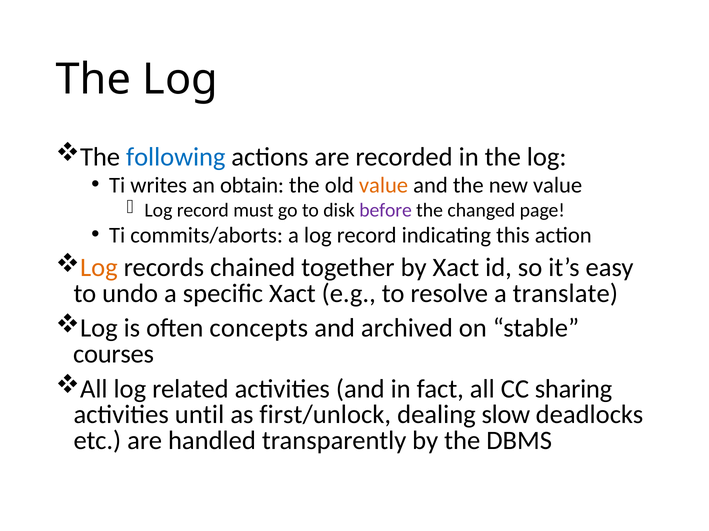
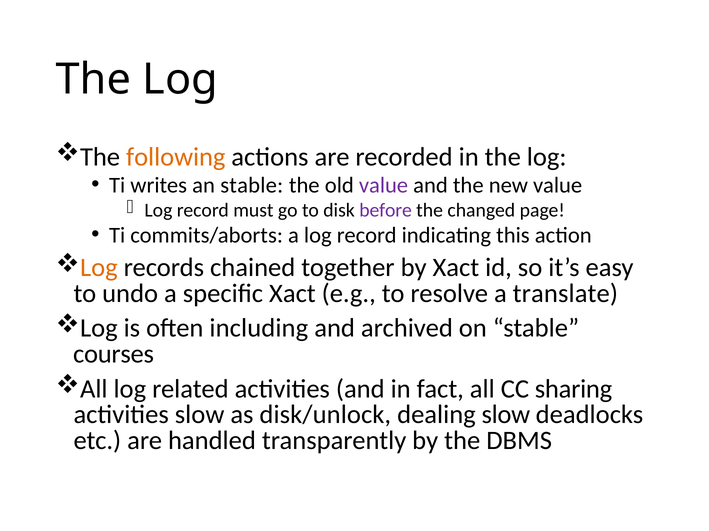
following colour: blue -> orange (176, 157)
an obtain: obtain -> stable (252, 186)
value colour: orange -> purple (384, 186)
concepts: concepts -> including (259, 329)
activities until: until -> slow (200, 415)
first/unlock: first/unlock -> disk/unlock (325, 415)
